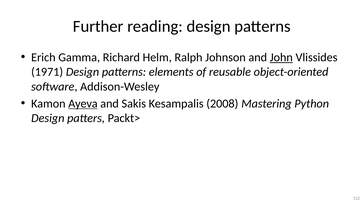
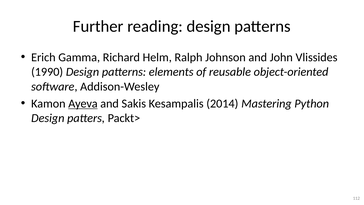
John underline: present -> none (281, 57)
1971: 1971 -> 1990 (47, 72)
2008: 2008 -> 2014 (222, 103)
